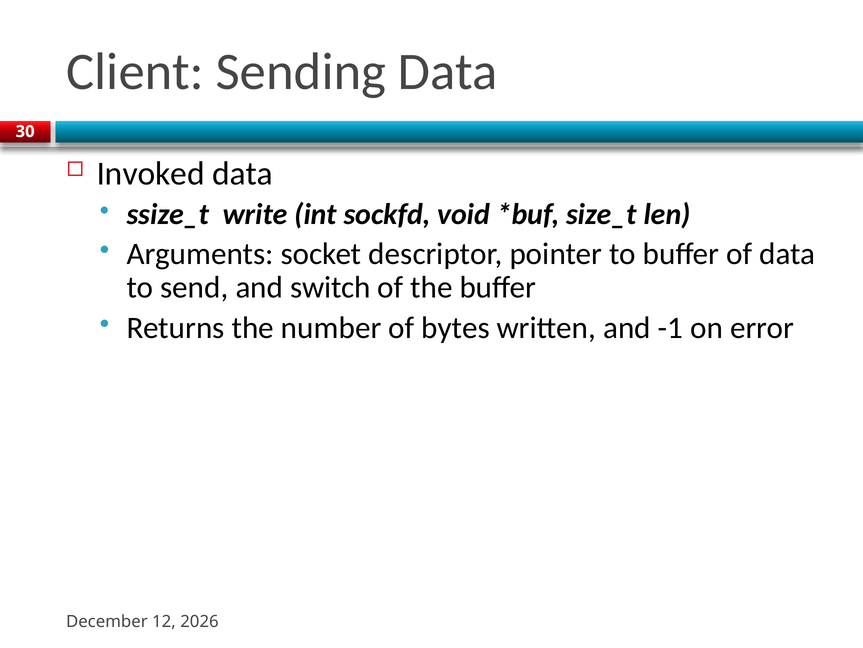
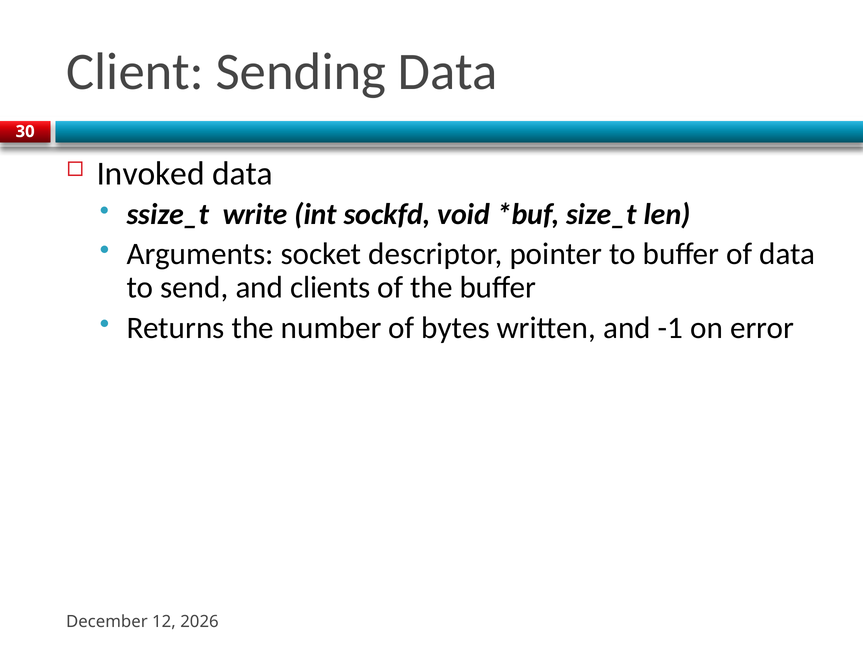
switch: switch -> clients (330, 287)
